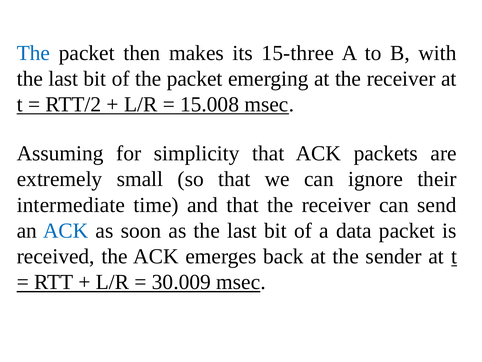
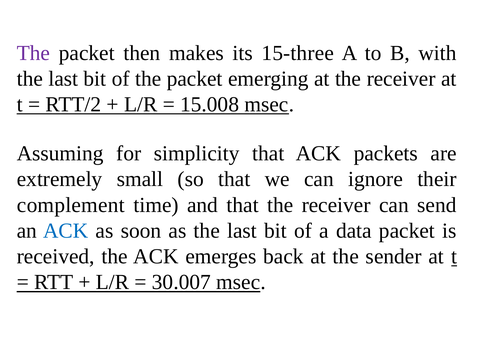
The colour: blue -> purple (33, 53)
intermediate: intermediate -> complement (71, 205)
30.009: 30.009 -> 30.007 (181, 282)
